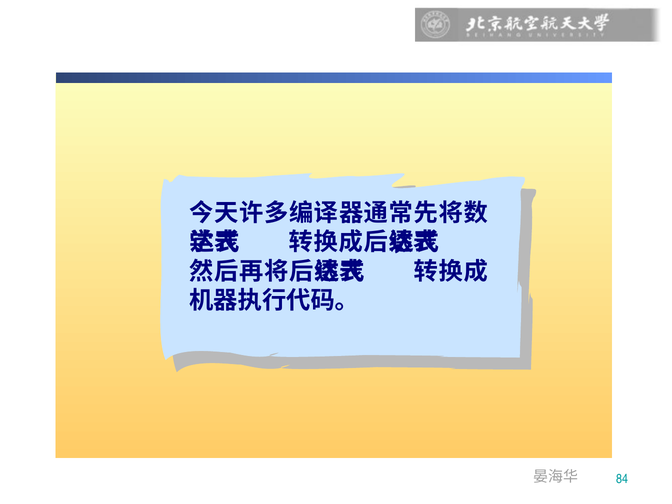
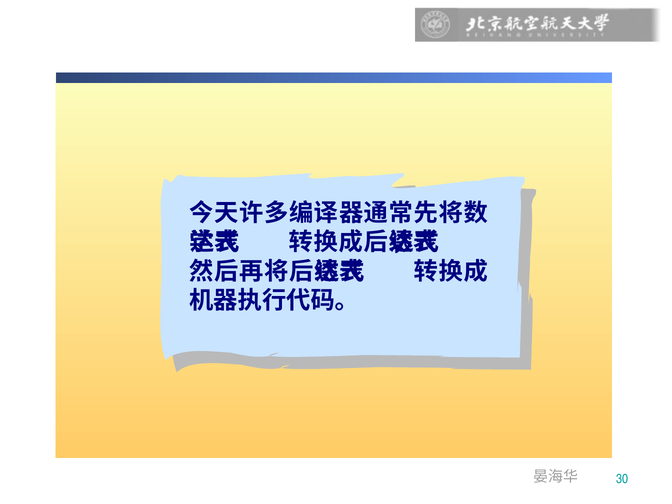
84: 84 -> 30 (622, 479)
